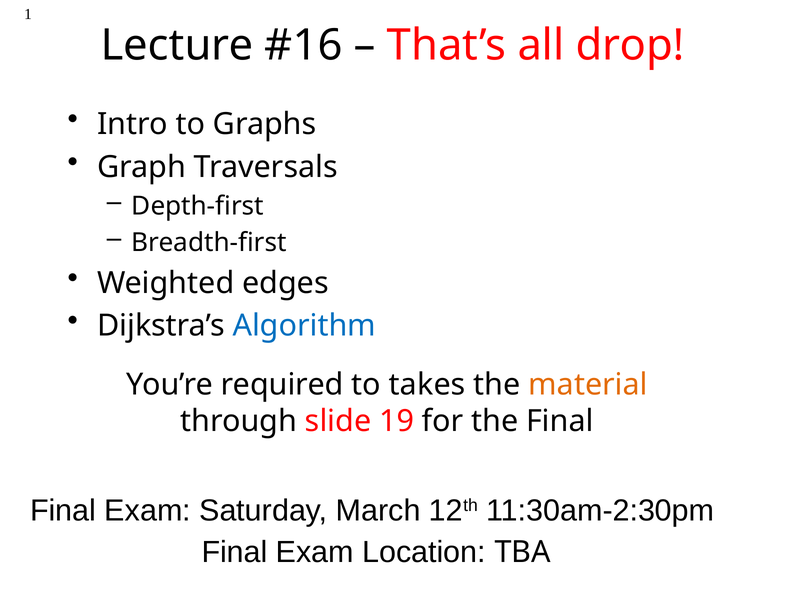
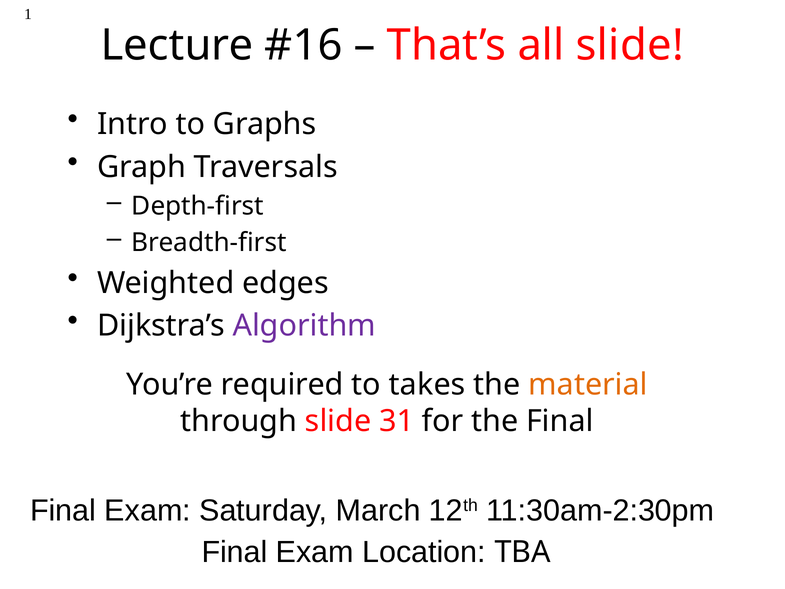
all drop: drop -> slide (630, 46)
Algorithm colour: blue -> purple (304, 326)
19: 19 -> 31 (397, 421)
